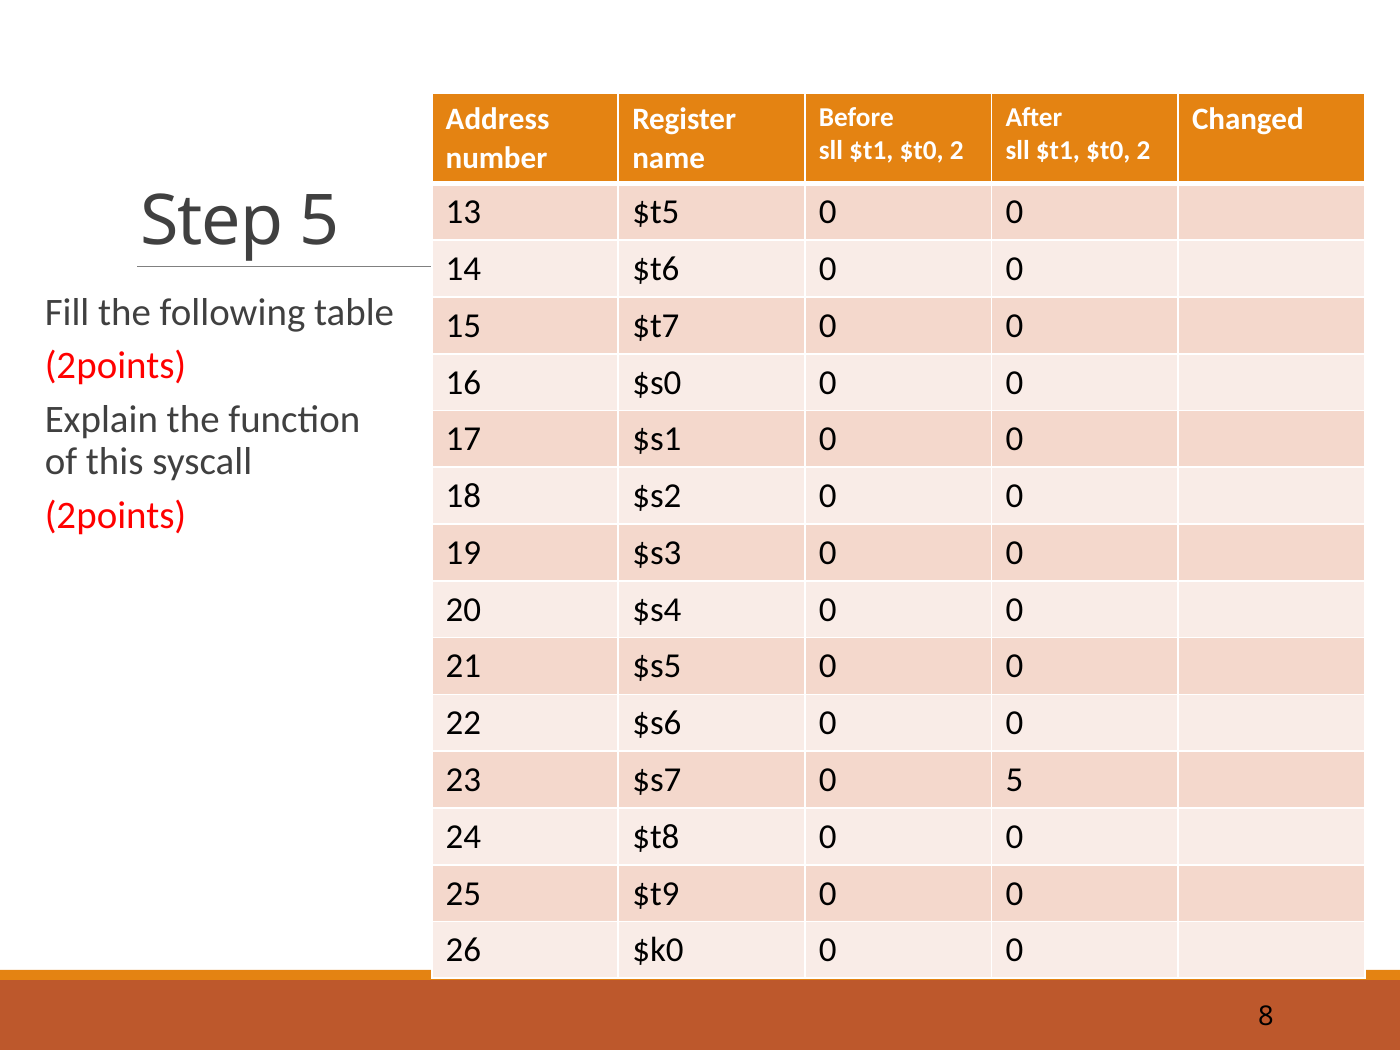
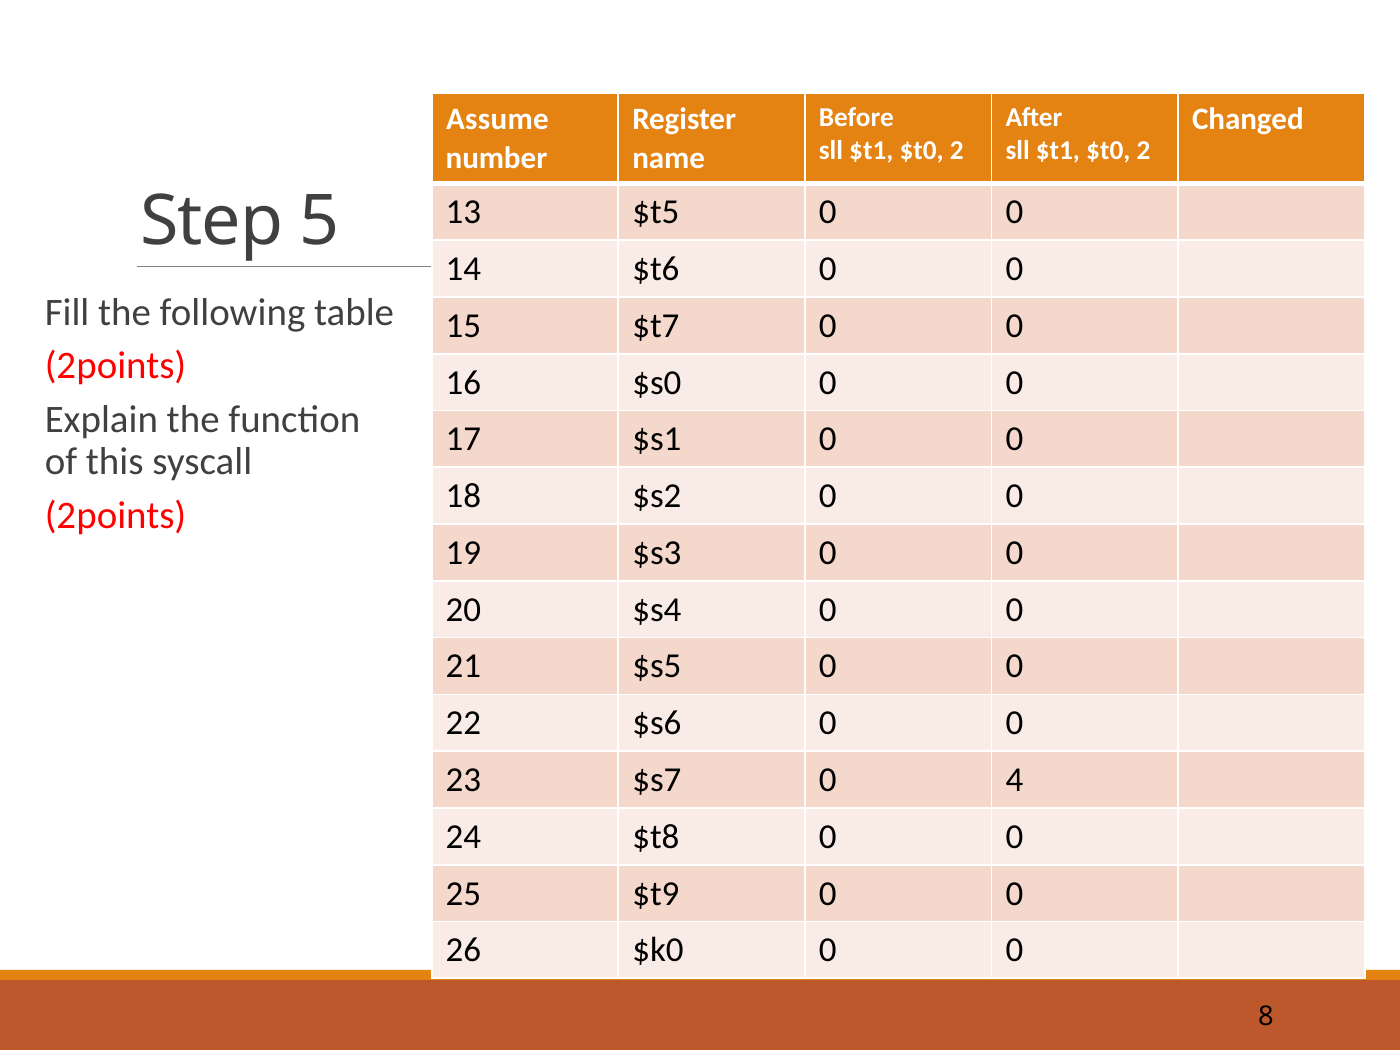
Address: Address -> Assume (497, 120)
0 5: 5 -> 4 (1014, 780)
